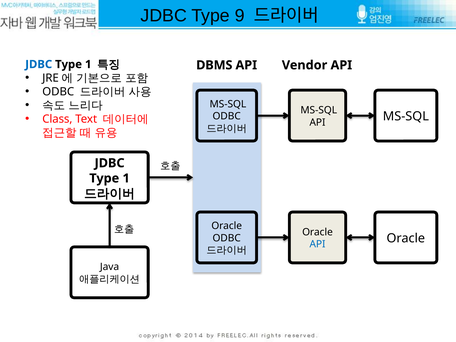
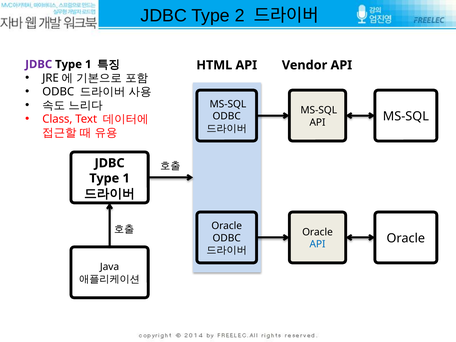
9: 9 -> 2 (240, 16)
JDBC colour: blue -> purple (39, 64)
DBMS: DBMS -> HTML (214, 65)
